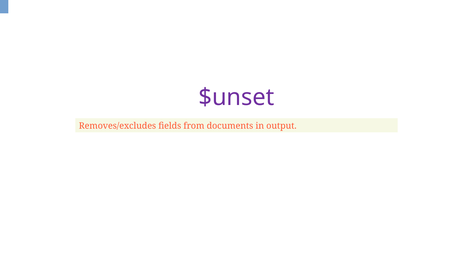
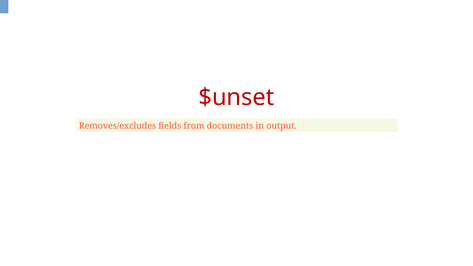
$unset colour: purple -> red (236, 97)
